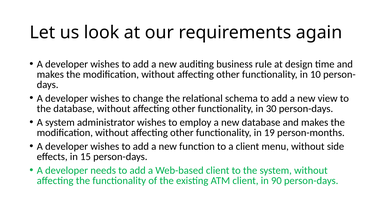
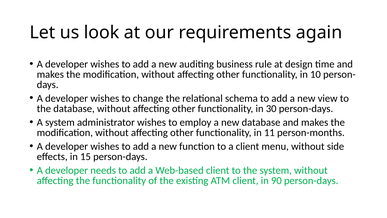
19: 19 -> 11 (269, 132)
